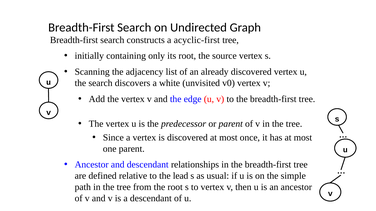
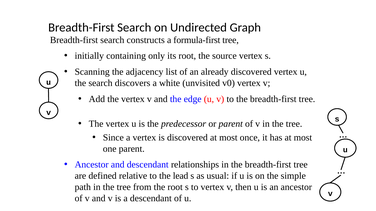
acyclic-first: acyclic-first -> formula-first (197, 40)
